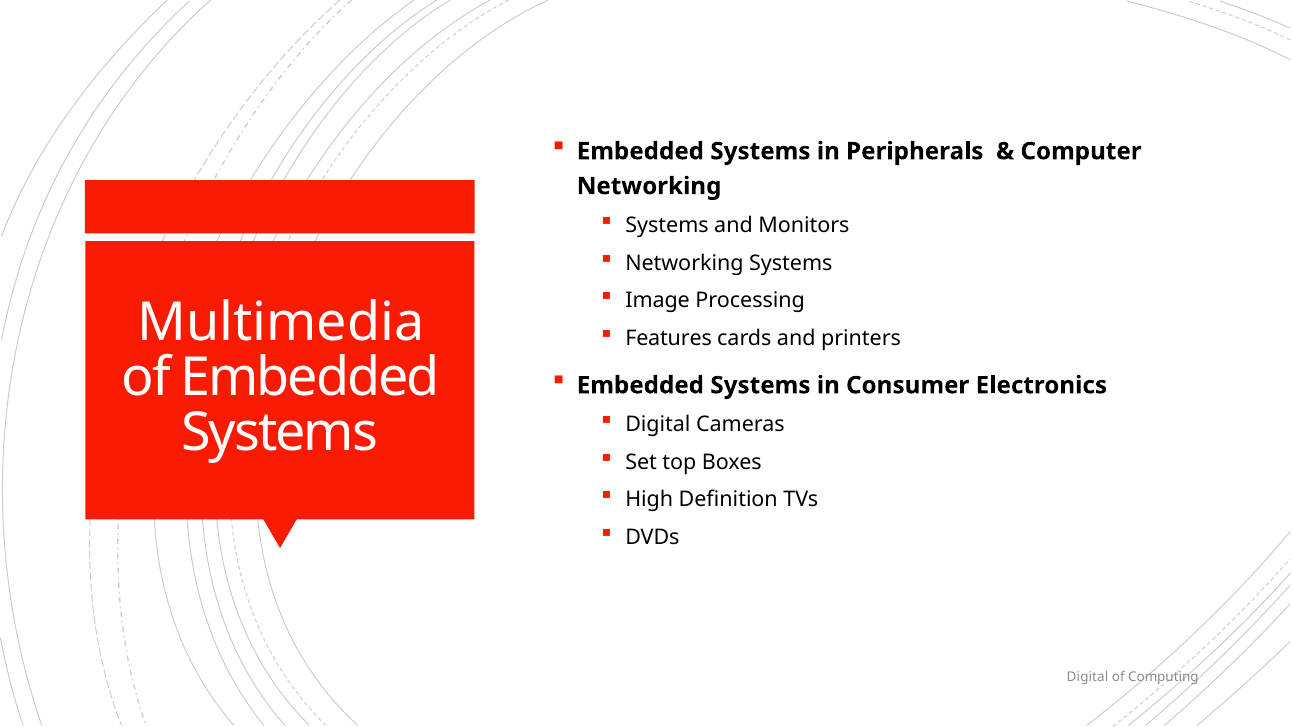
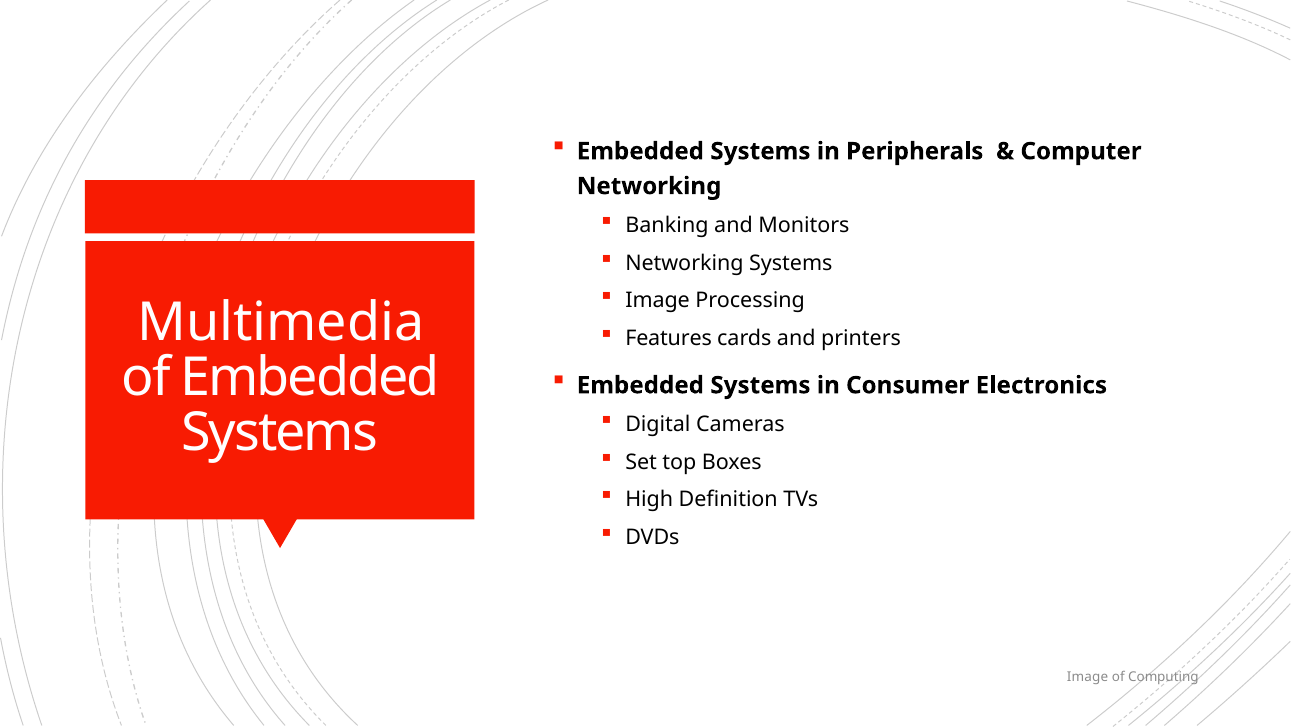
Systems: Systems -> Banking (667, 225)
Digital: Digital -> Image (1088, 677)
